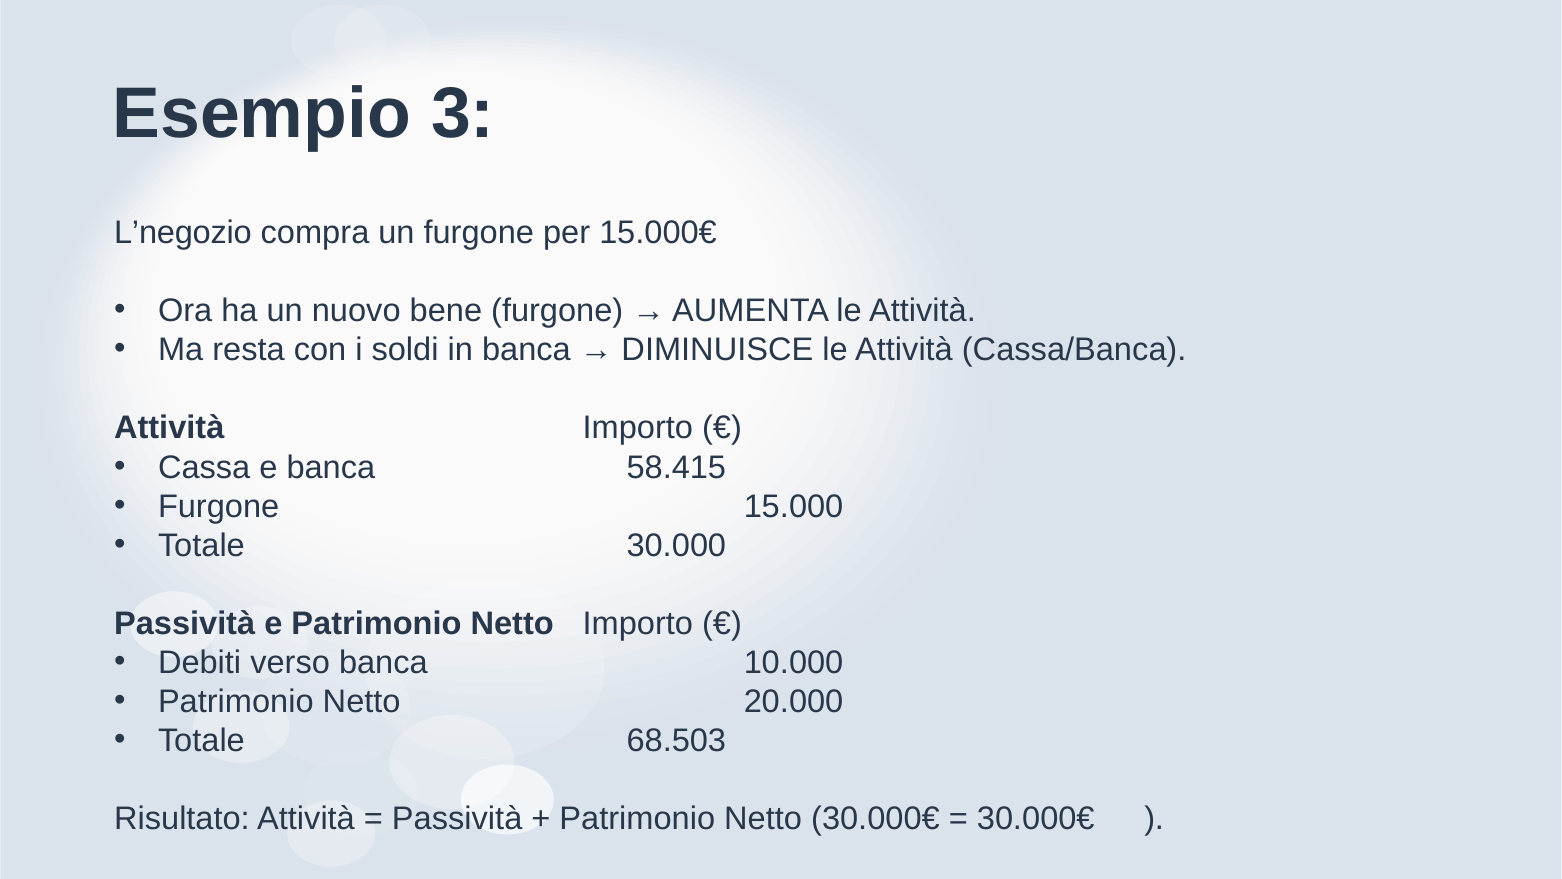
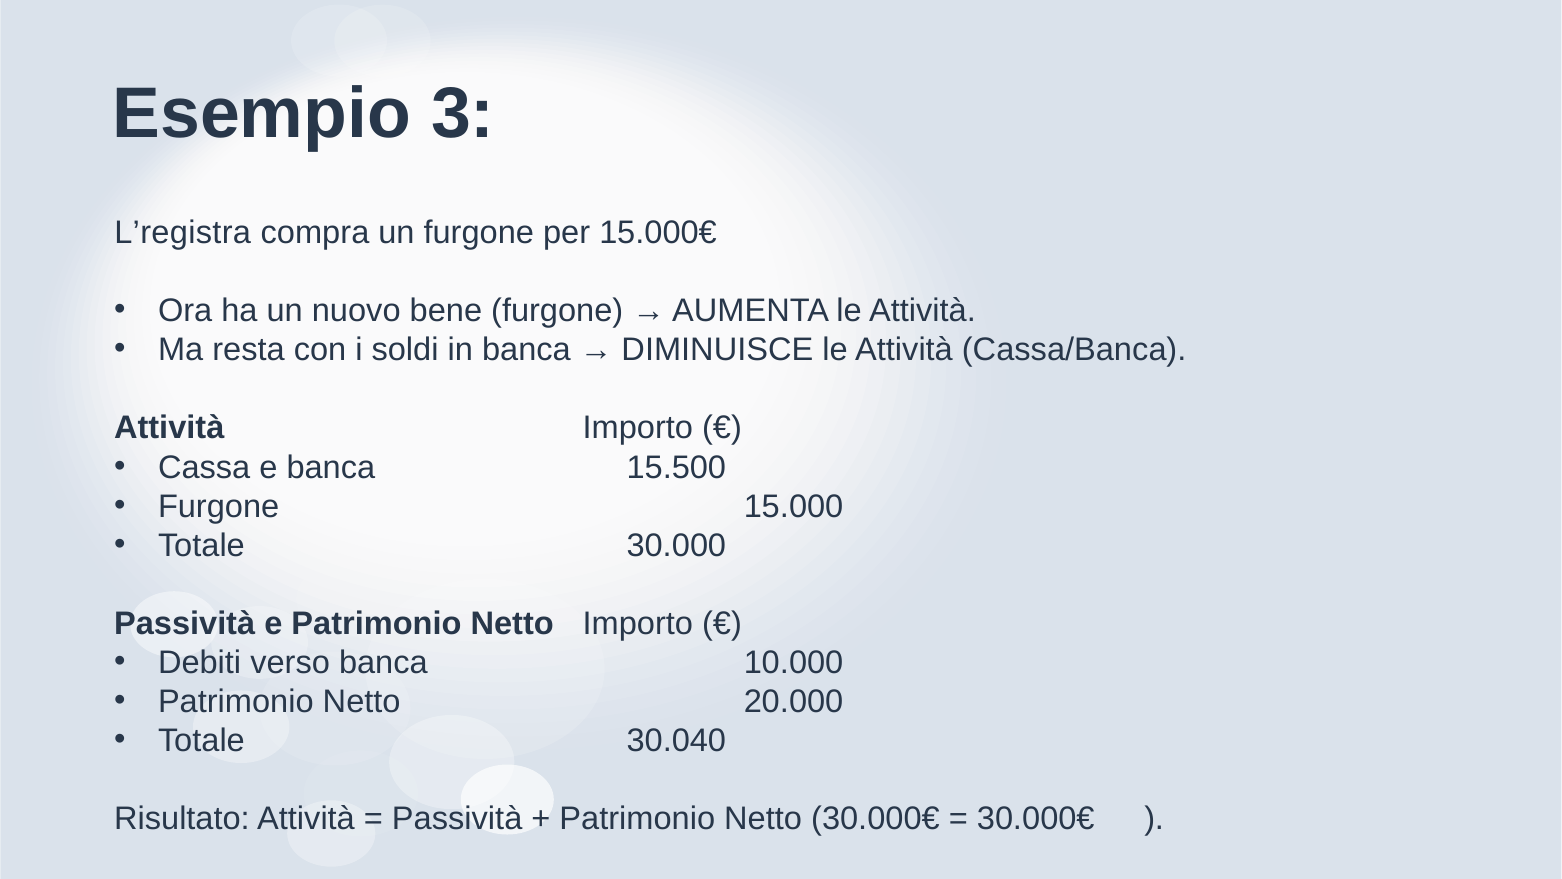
L’negozio: L’negozio -> L’registra (183, 233)
58.415: 58.415 -> 15.500 (676, 467)
68.503: 68.503 -> 30.040 (676, 741)
